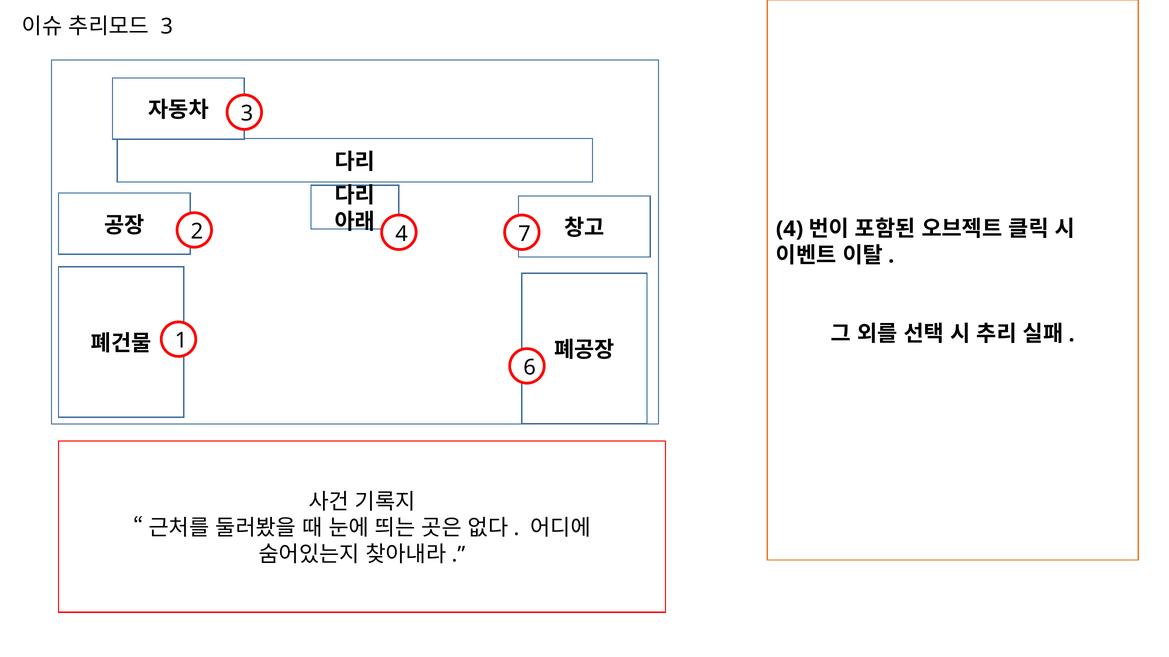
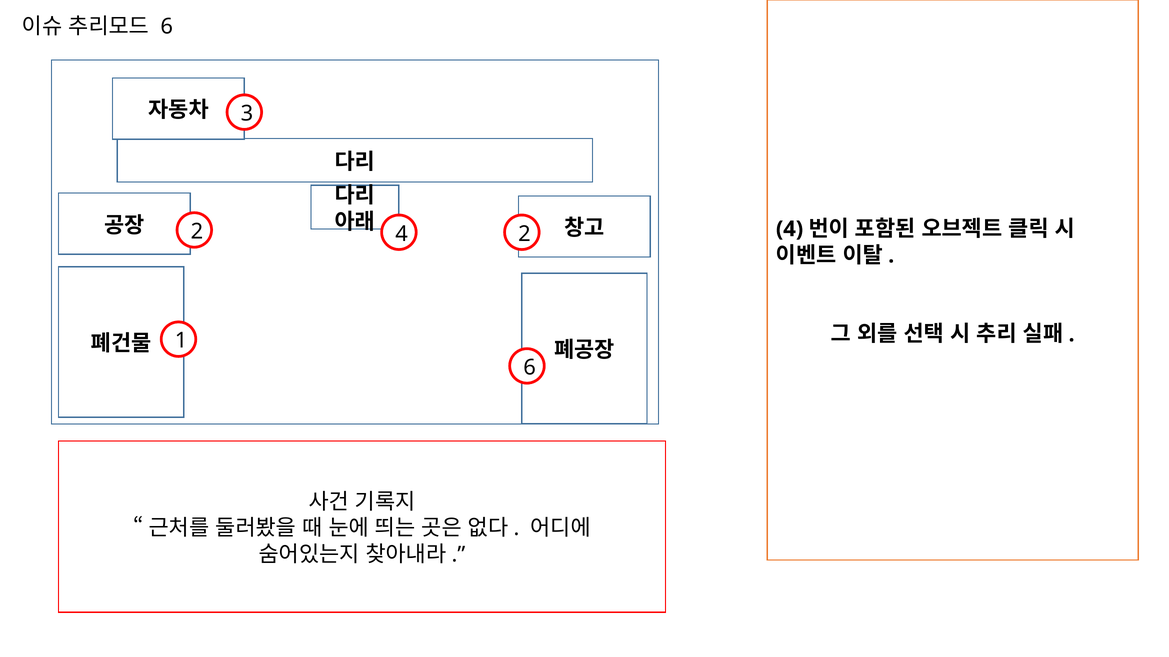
3: 3 -> 6 (167, 27)
4 7: 7 -> 2 (524, 234)
